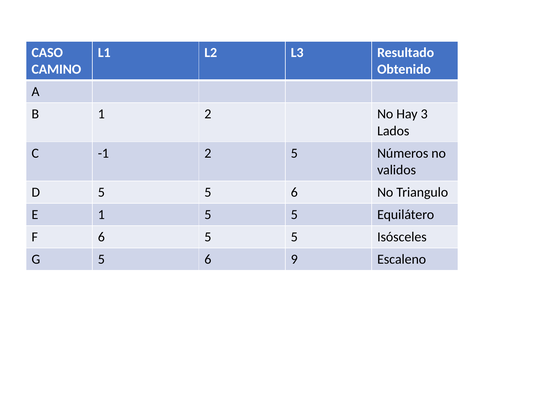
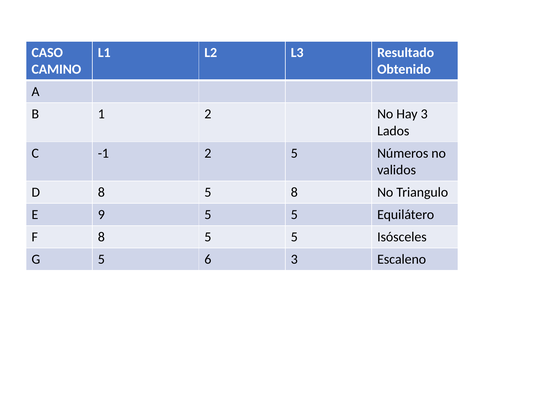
D 5: 5 -> 8 (101, 192)
6: 6 -> 8 (294, 192)
E 1: 1 -> 9 (101, 215)
F 6: 6 -> 8 (101, 237)
6 9: 9 -> 3 (294, 259)
